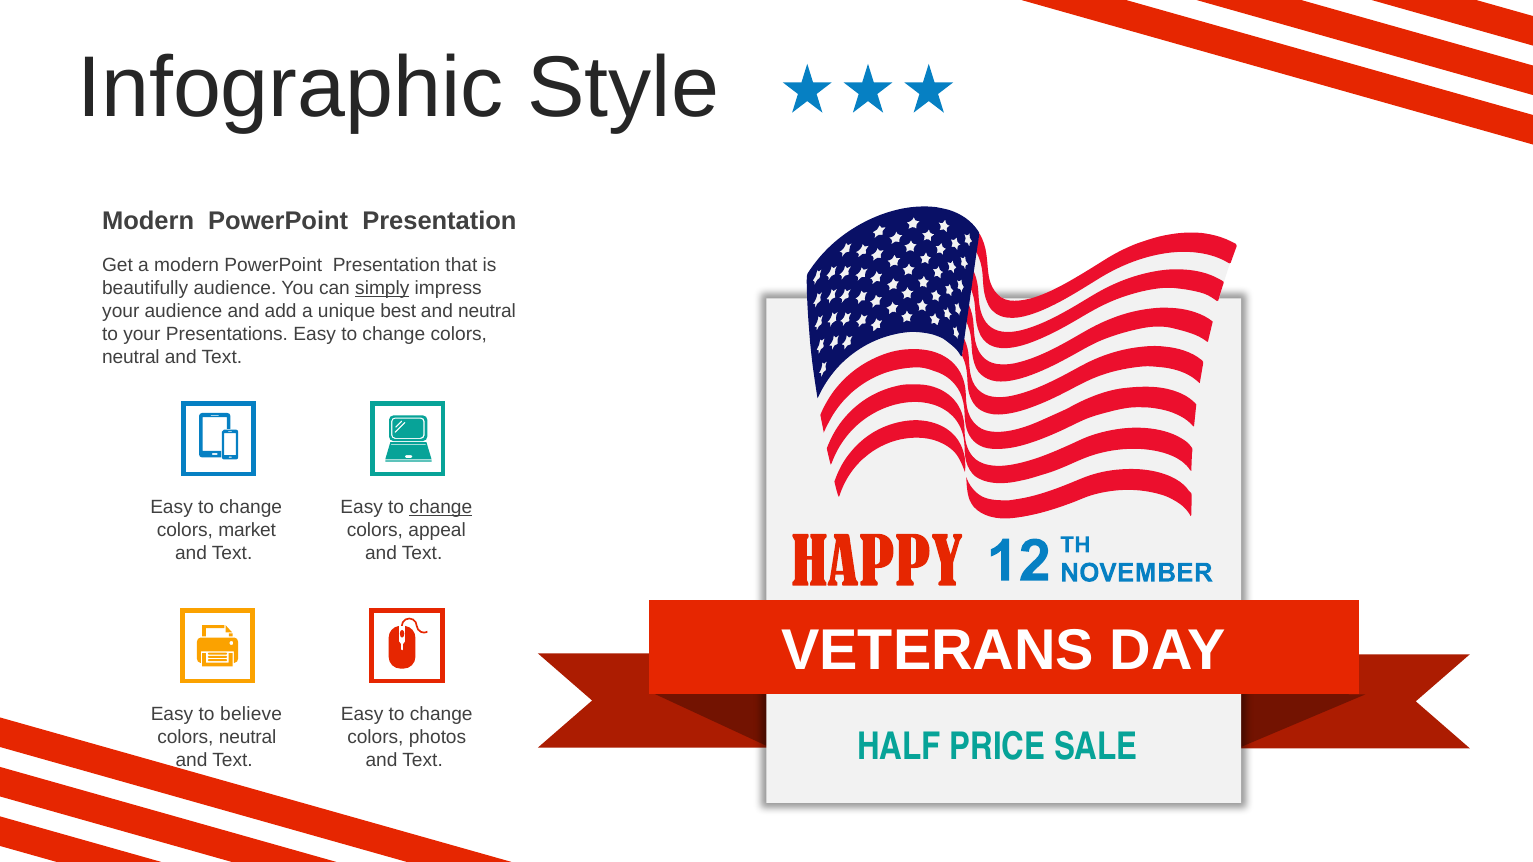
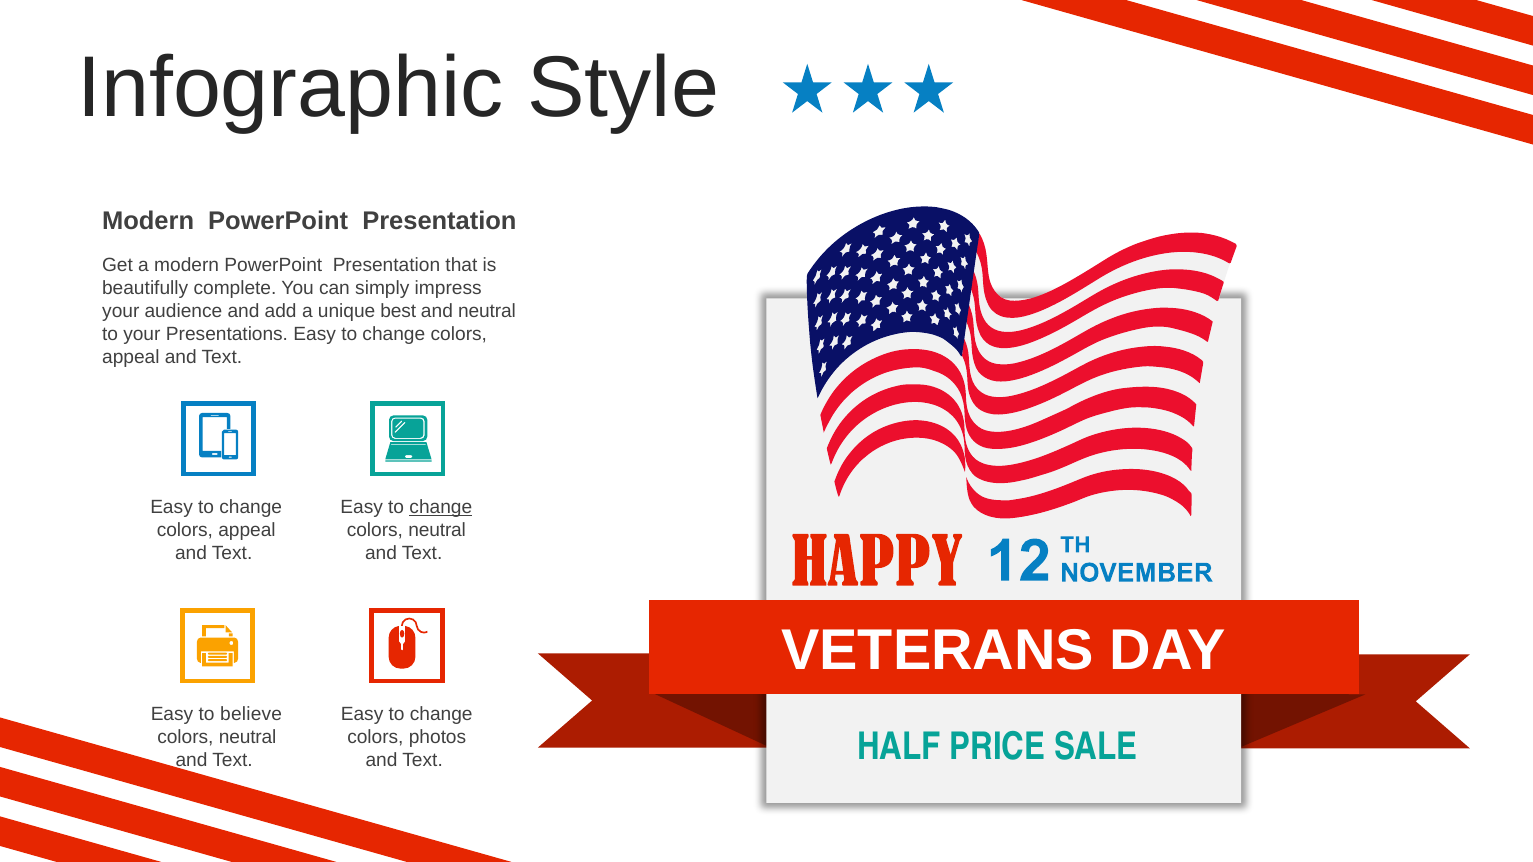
beautifully audience: audience -> complete (235, 288)
simply underline: present -> none (382, 288)
neutral: neutral -> appeal (131, 357)
market: market -> appeal (247, 530)
appeal: appeal -> neutral (437, 530)
